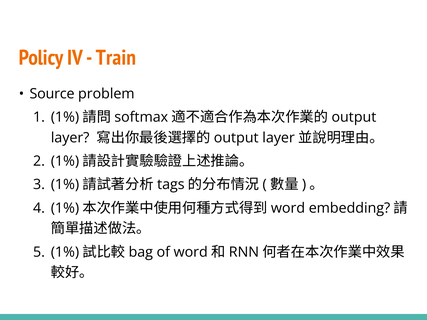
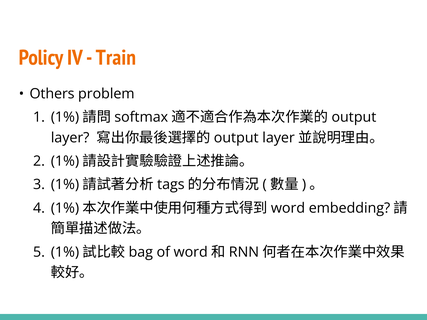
Source: Source -> Others (52, 94)
